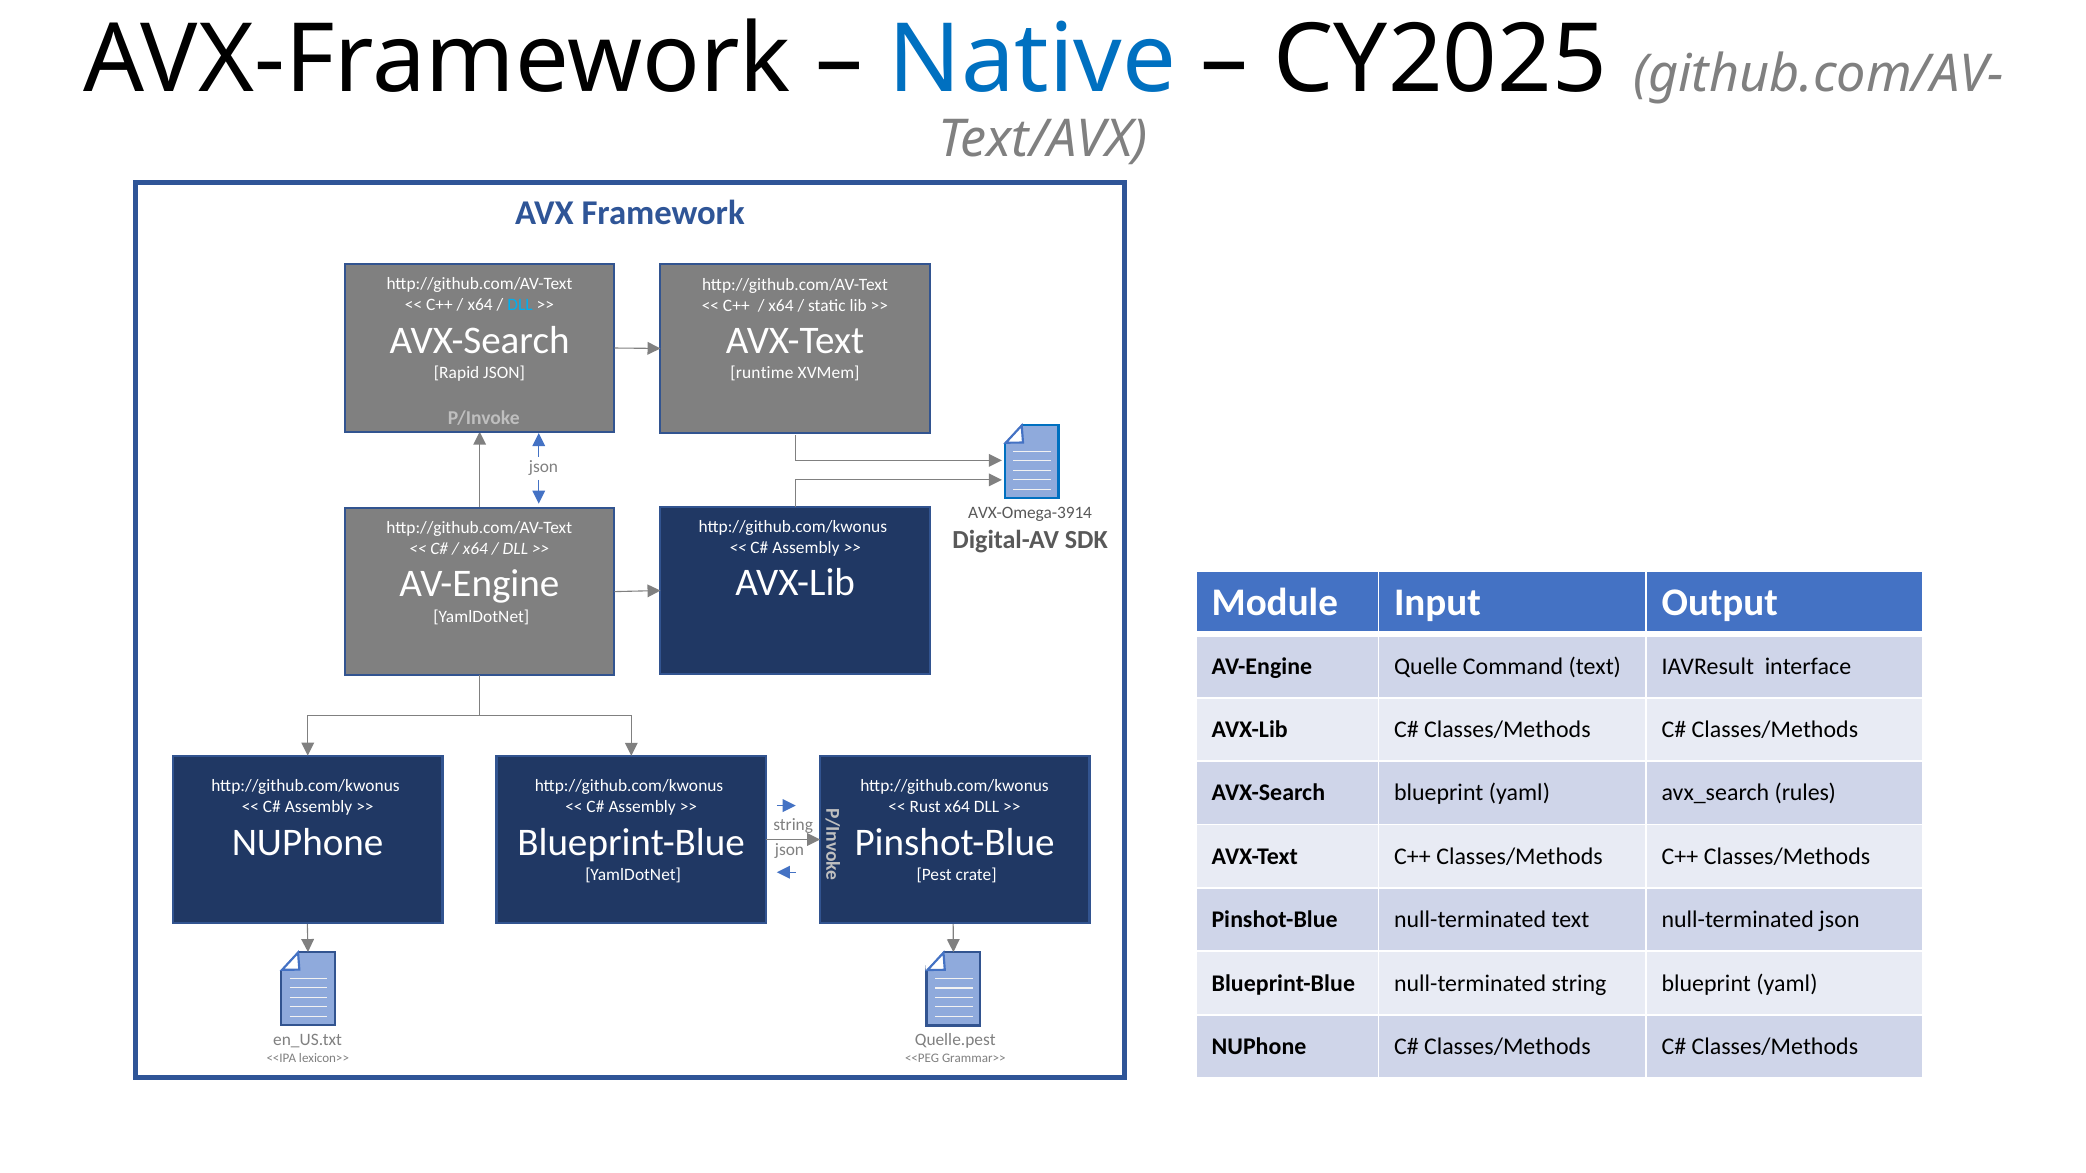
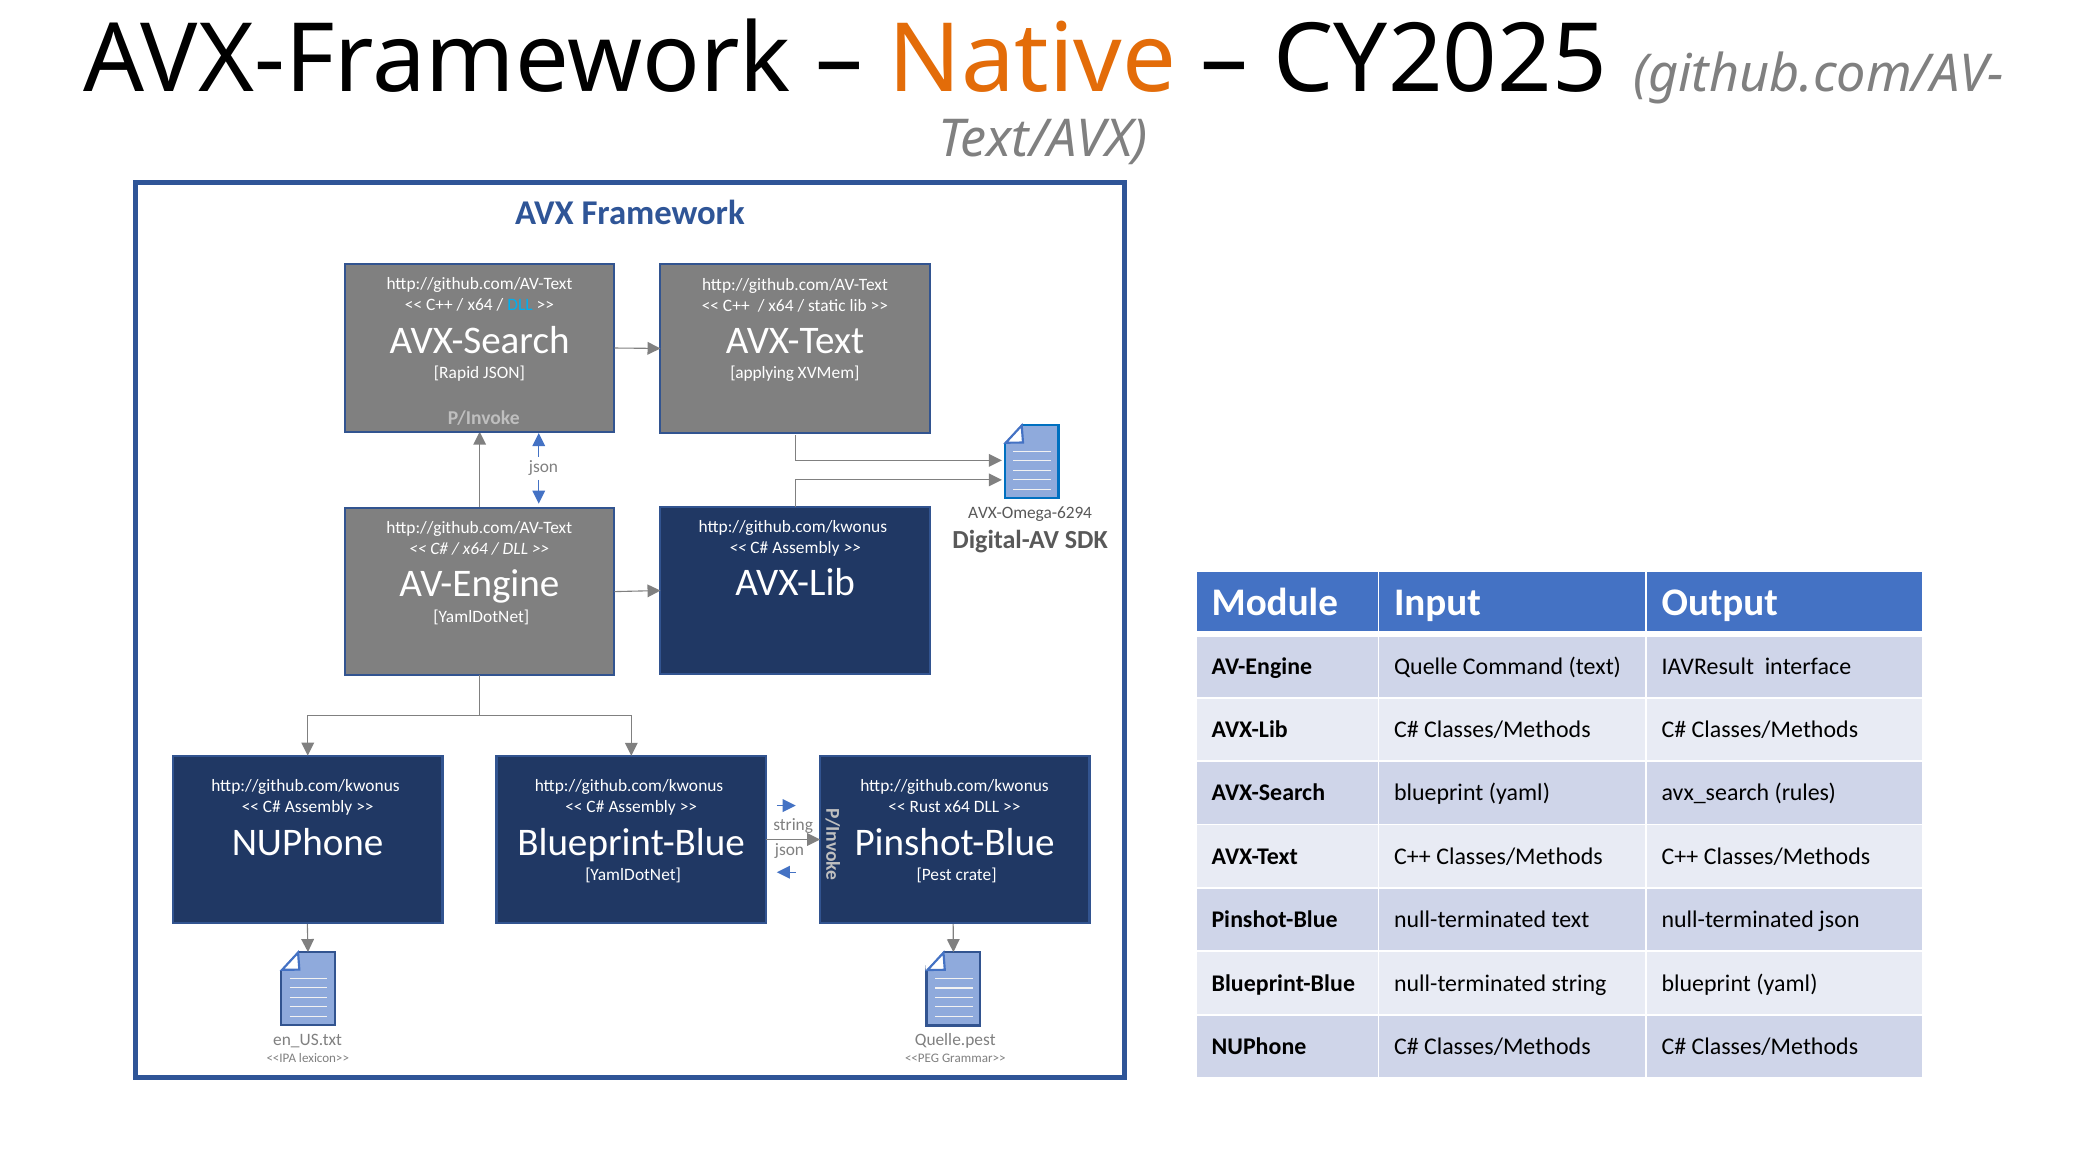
Native colour: blue -> orange (1032, 60)
runtime: runtime -> applying (762, 373)
AVX-Omega-3914: AVX-Omega-3914 -> AVX-Omega-6294 (1030, 513)
